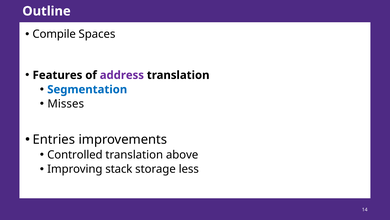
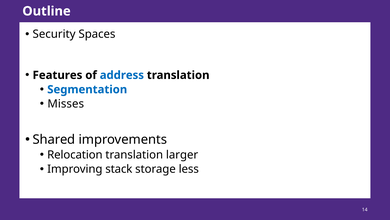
Compile: Compile -> Security (54, 34)
address colour: purple -> blue (122, 75)
Entries: Entries -> Shared (54, 139)
Controlled: Controlled -> Relocation (75, 154)
above: above -> larger (182, 154)
